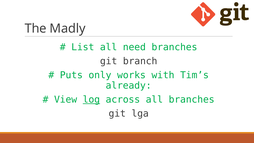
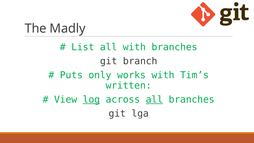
all need: need -> with (134, 47)
already: already -> written (129, 85)
all underline: none -> present (154, 99)
